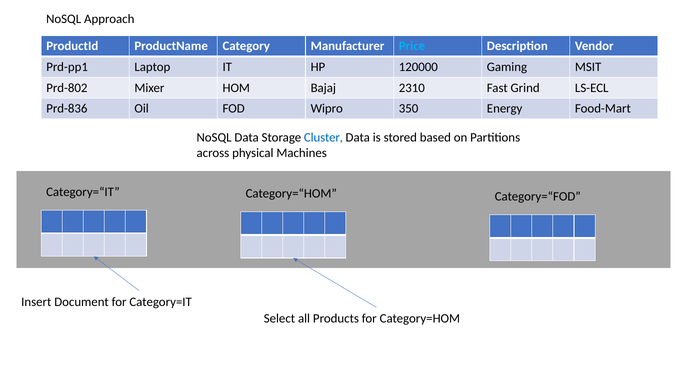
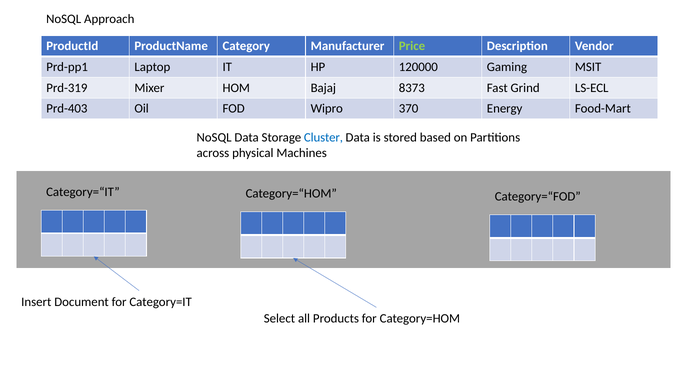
Price colour: light blue -> light green (412, 46)
Prd-802: Prd-802 -> Prd-319 (67, 88)
2310: 2310 -> 8373 (412, 88)
Prd-836: Prd-836 -> Prd-403 (67, 109)
350: 350 -> 370 (409, 109)
